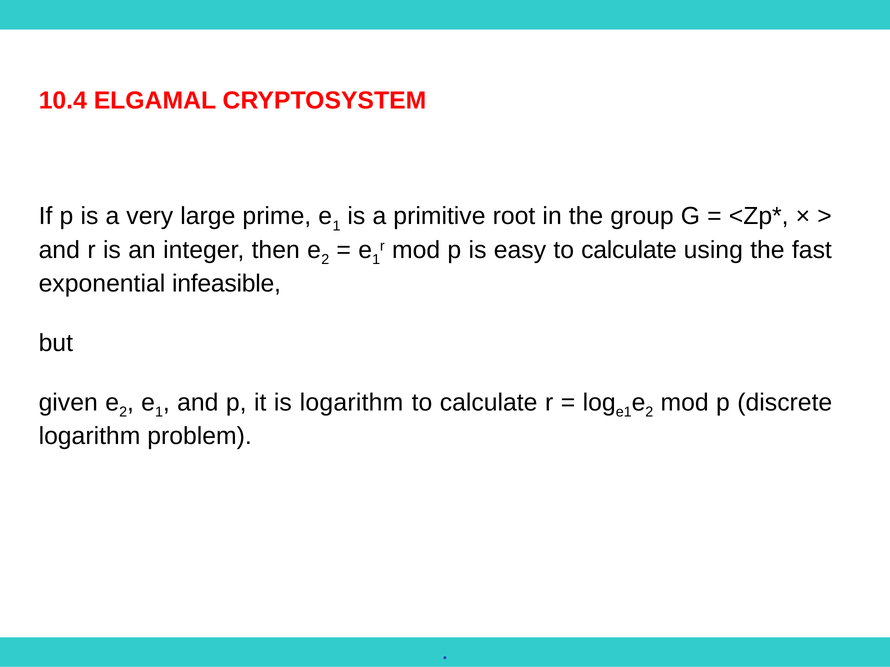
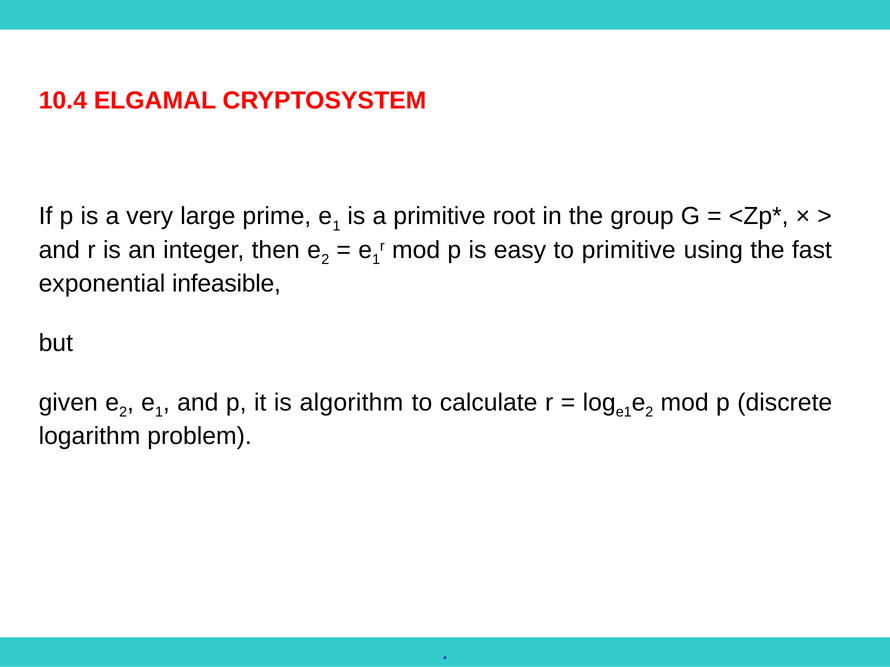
easy to calculate: calculate -> primitive (629, 250)
is logarithm: logarithm -> algorithm (352, 403)
